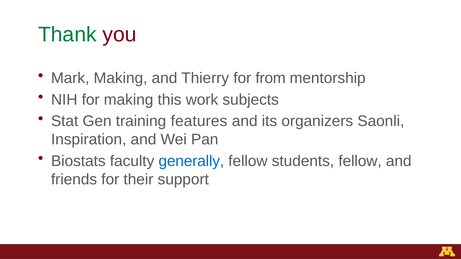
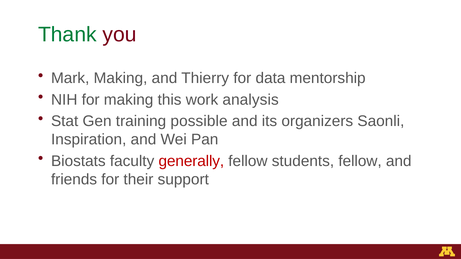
from: from -> data (270, 78)
subjects: subjects -> analysis (251, 100)
features: features -> possible (199, 121)
generally colour: blue -> red (191, 161)
